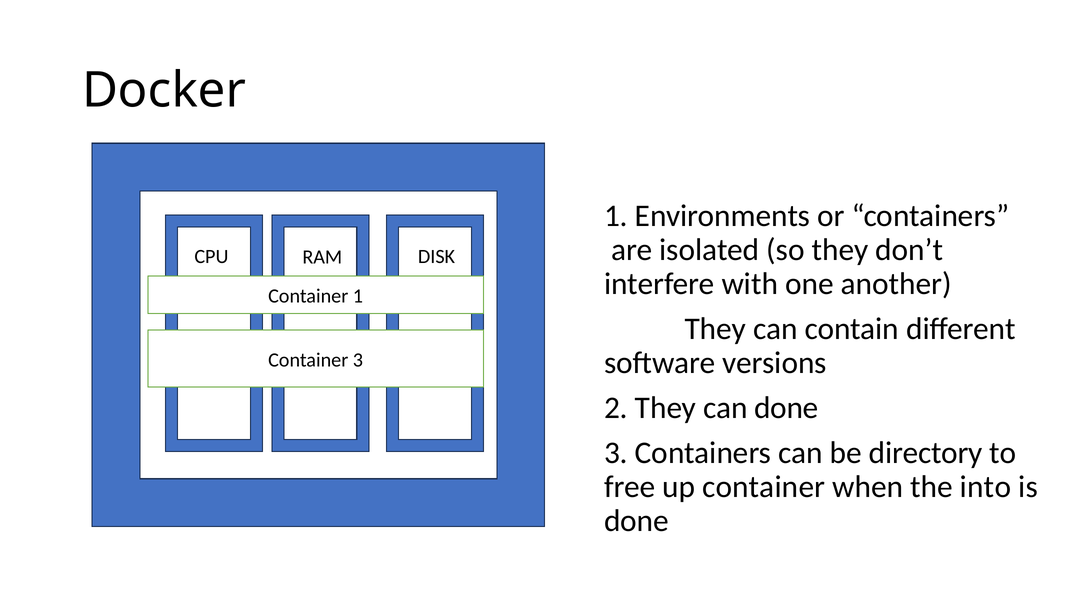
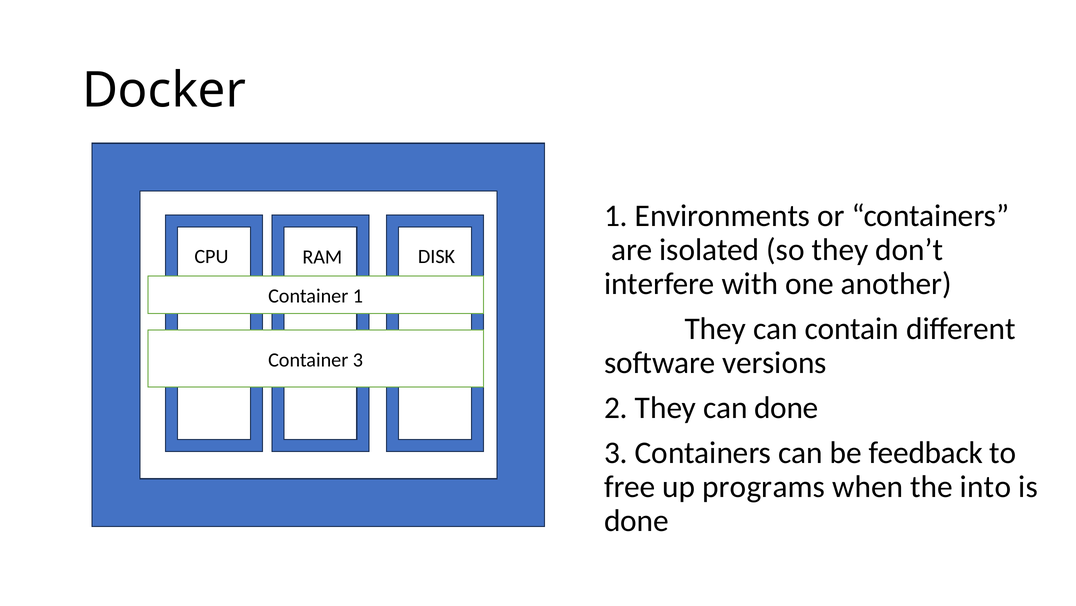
directory: directory -> feedback (926, 452)
up container: container -> programs (764, 486)
